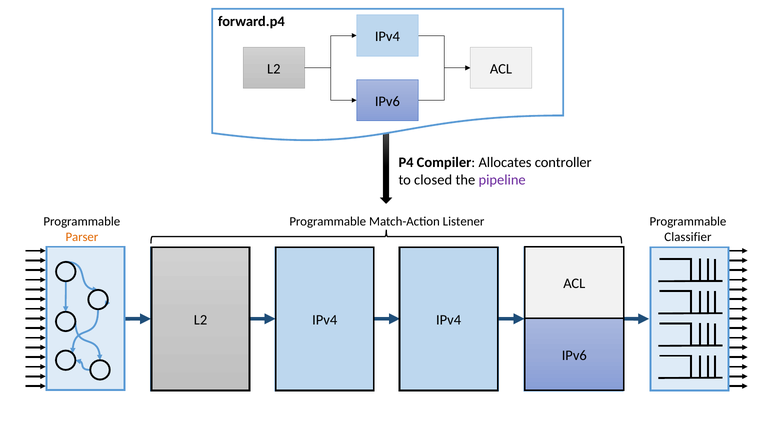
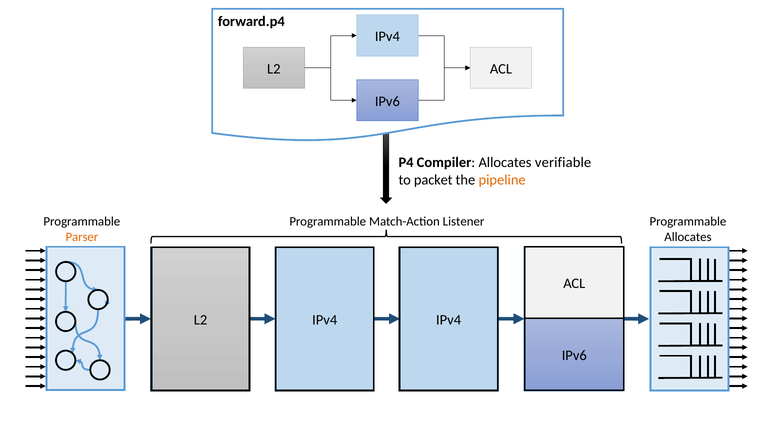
controller: controller -> verifiable (563, 163)
closed: closed -> packet (433, 180)
pipeline colour: purple -> orange (502, 180)
Classifier: Classifier -> Allocates (688, 237)
